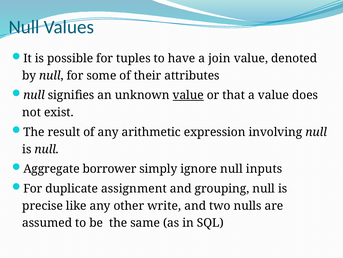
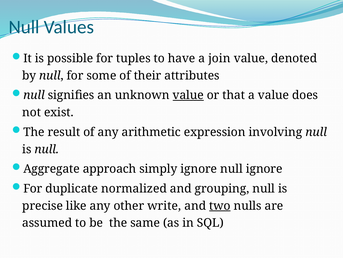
borrower: borrower -> approach (110, 168)
null inputs: inputs -> ignore (264, 168)
assignment: assignment -> normalized (134, 188)
two underline: none -> present (220, 205)
